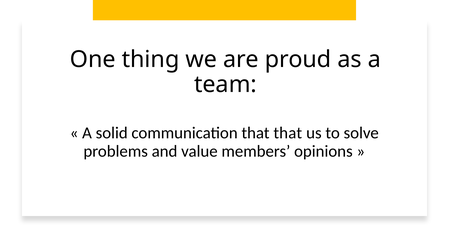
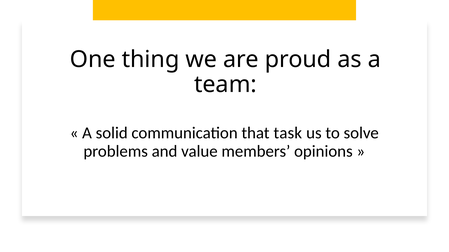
that that: that -> task (288, 133)
